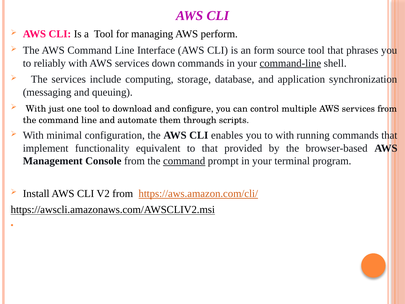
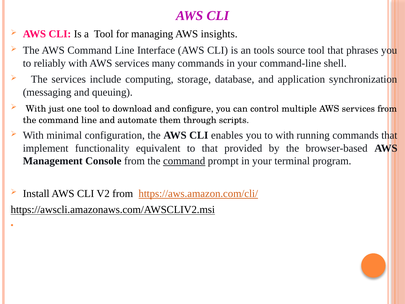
perform: perform -> insights (219, 34)
form: form -> tools (264, 50)
down: down -> many (163, 63)
command-line underline: present -> none (290, 63)
